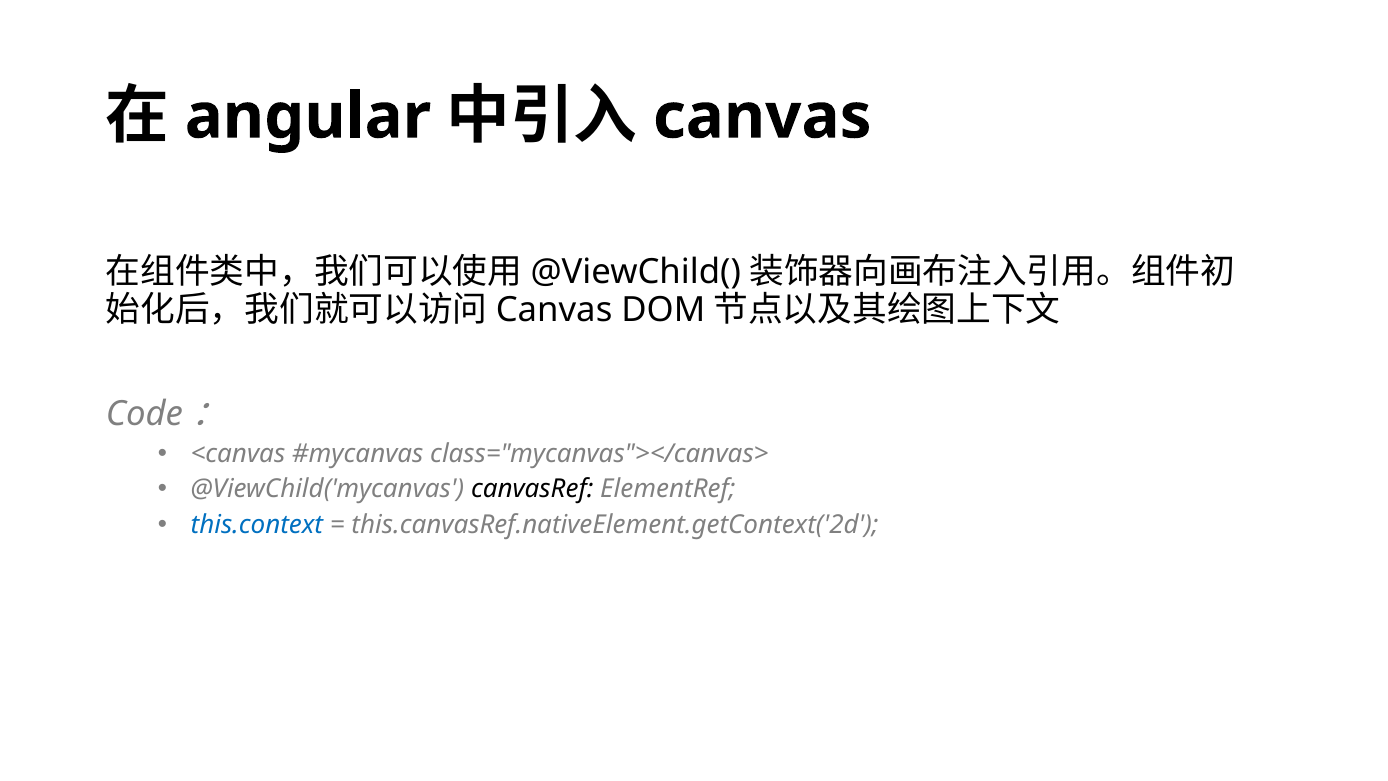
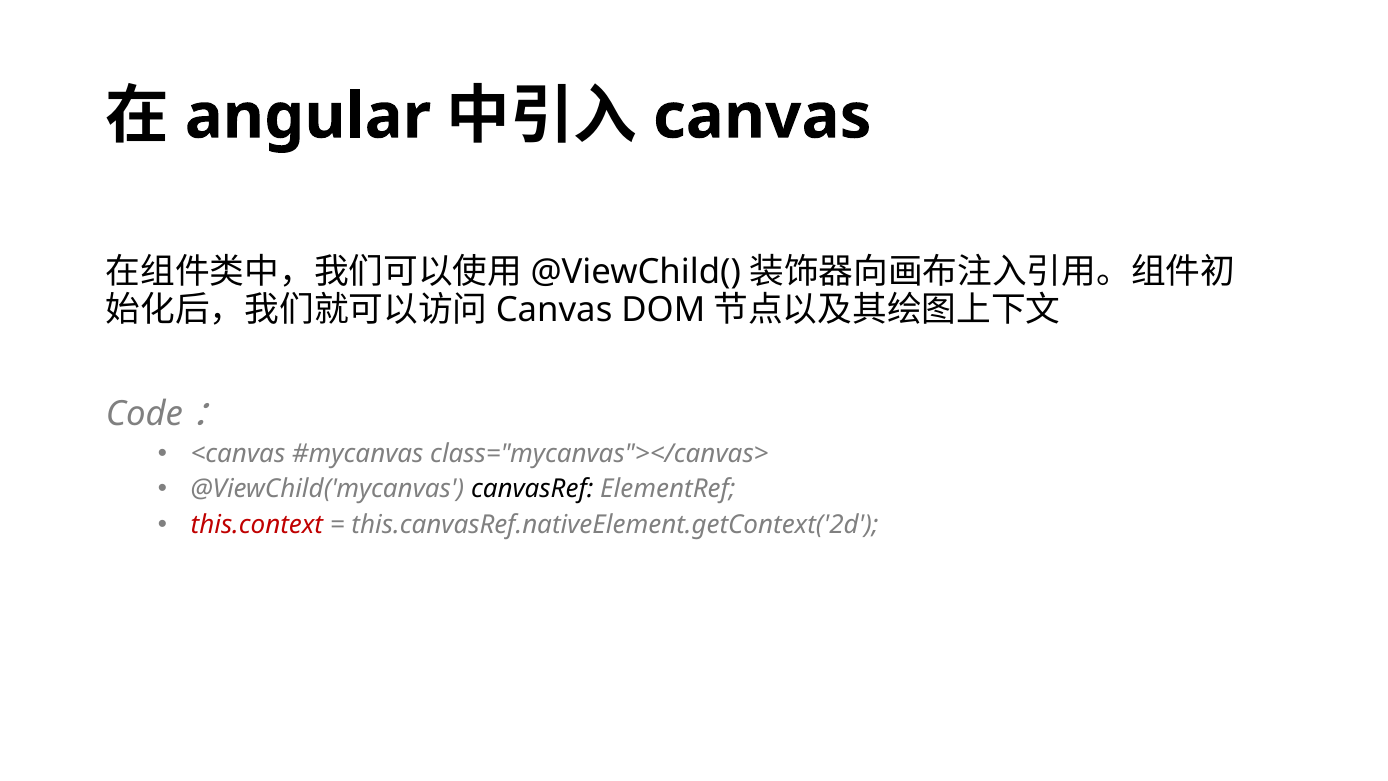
this.context colour: blue -> red (257, 524)
